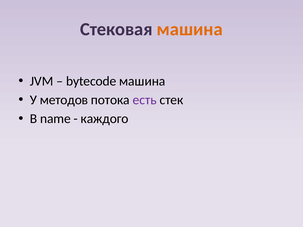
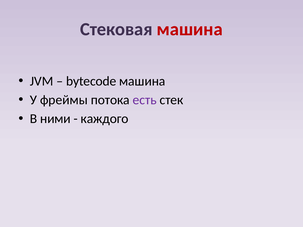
машина colour: orange -> red (190, 29)
методов: методов -> фреймы (64, 100)
name: name -> ними (55, 119)
